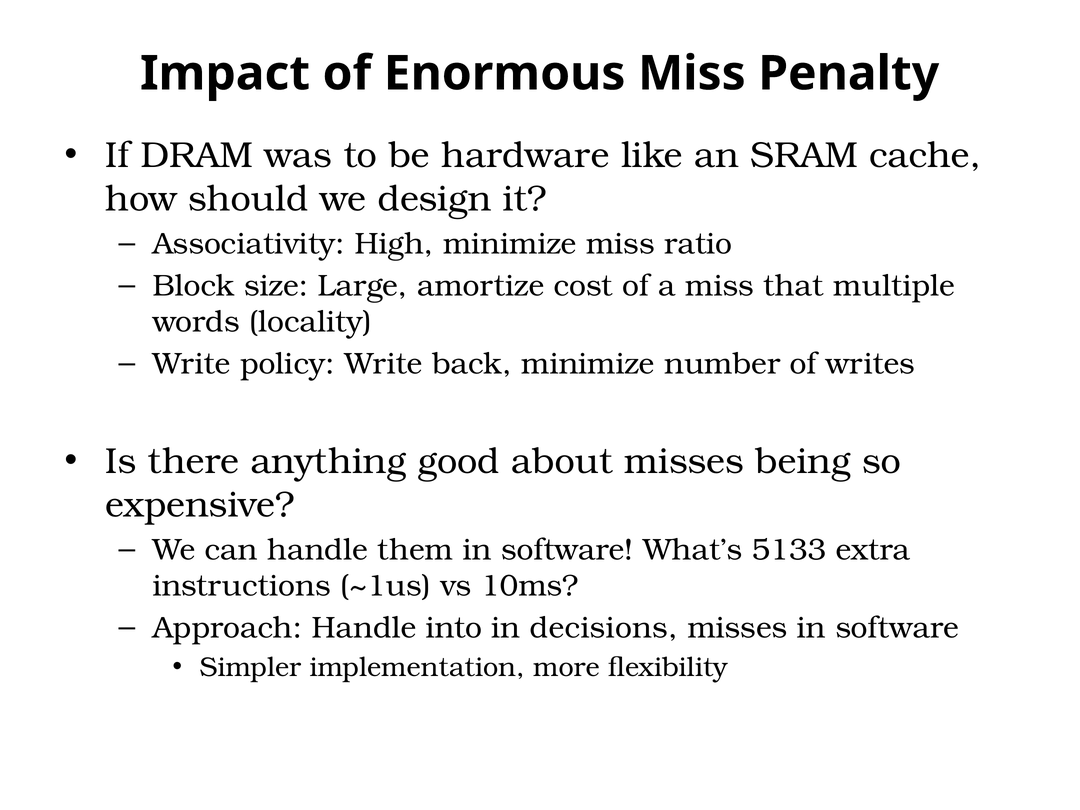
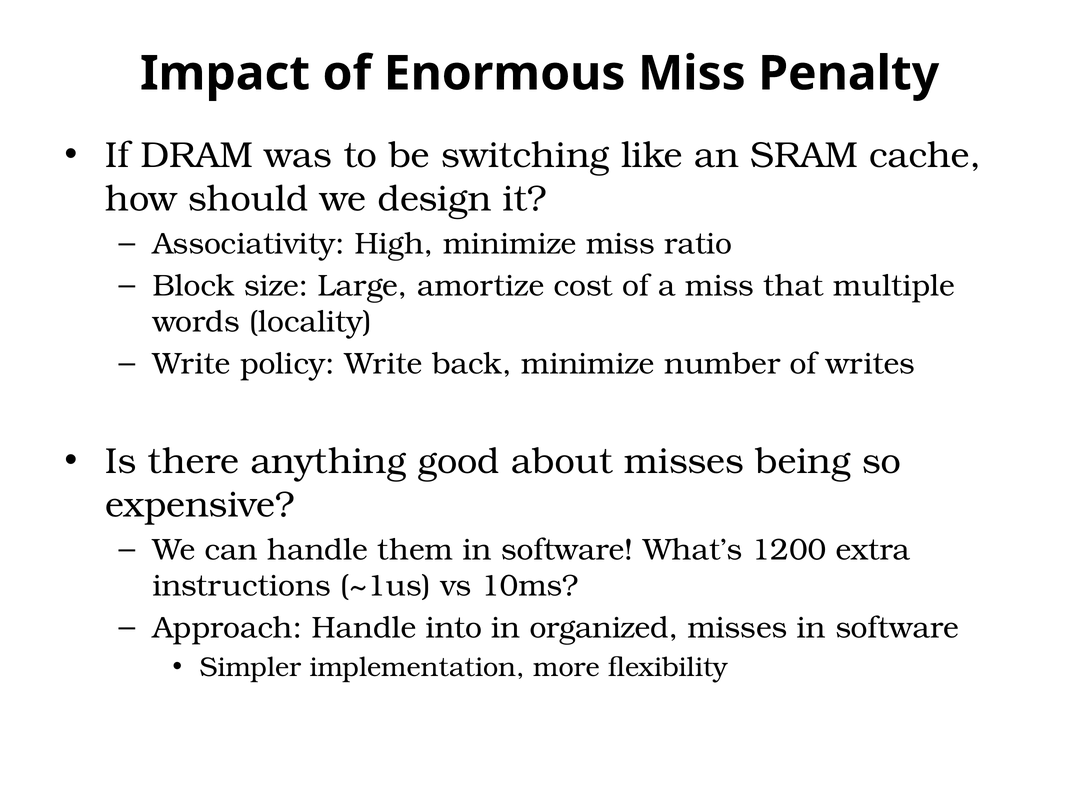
hardware: hardware -> switching (525, 156)
5133: 5133 -> 1200 (789, 550)
decisions: decisions -> organized (604, 628)
